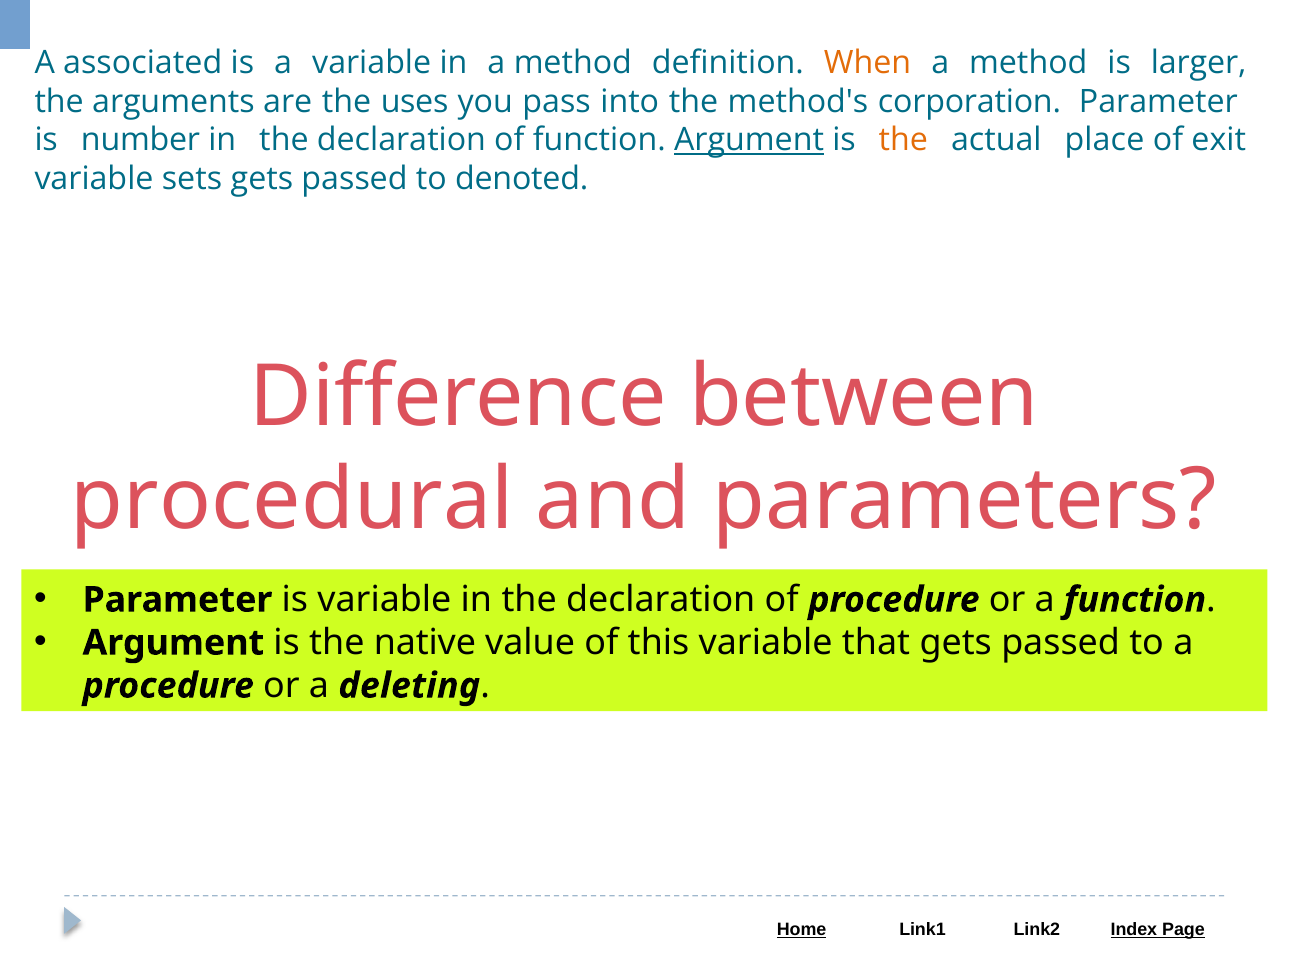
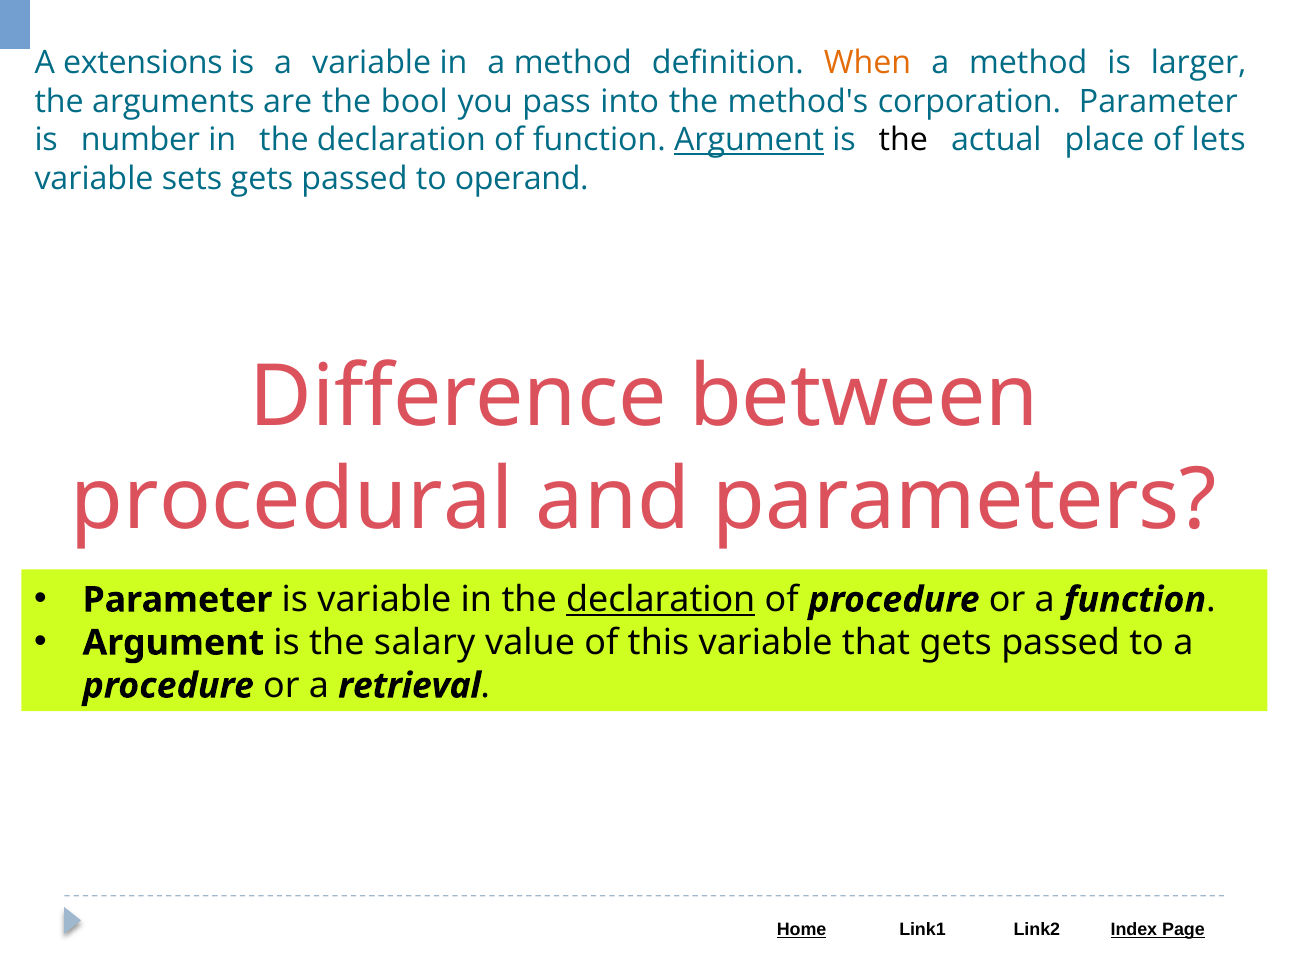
associated: associated -> extensions (143, 63)
uses: uses -> bool (414, 101)
the colour: orange -> black (903, 140)
exit: exit -> lets (1219, 140)
denoted: denoted -> operand (522, 179)
declaration underline: none -> present (661, 600)
native: native -> salary (425, 643)
deleting: deleting -> retrieval (410, 686)
